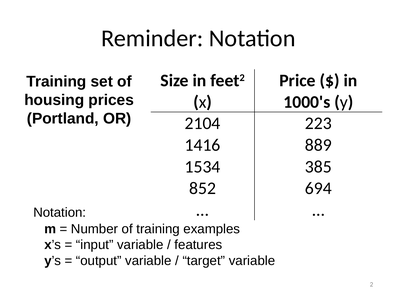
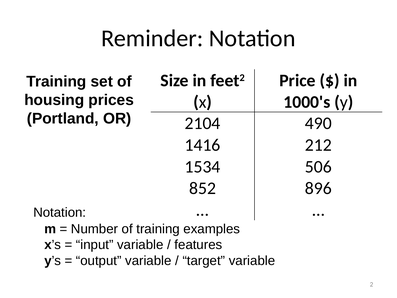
223: 223 -> 490 (318, 123)
889: 889 -> 212 (318, 145)
385: 385 -> 506 (318, 167)
694: 694 -> 896 (318, 188)
